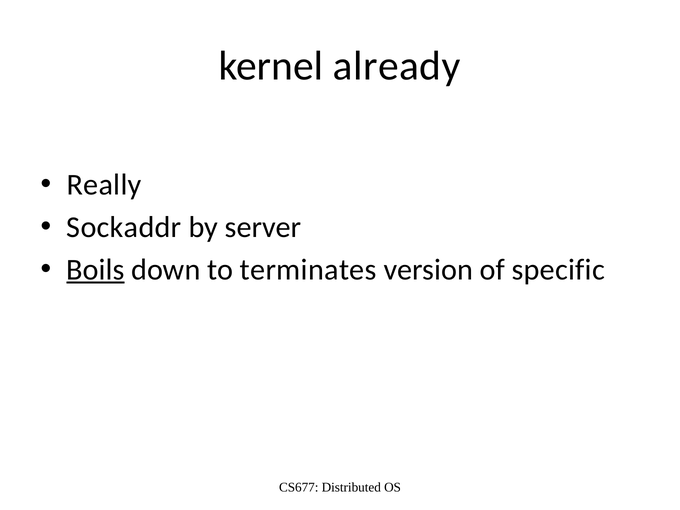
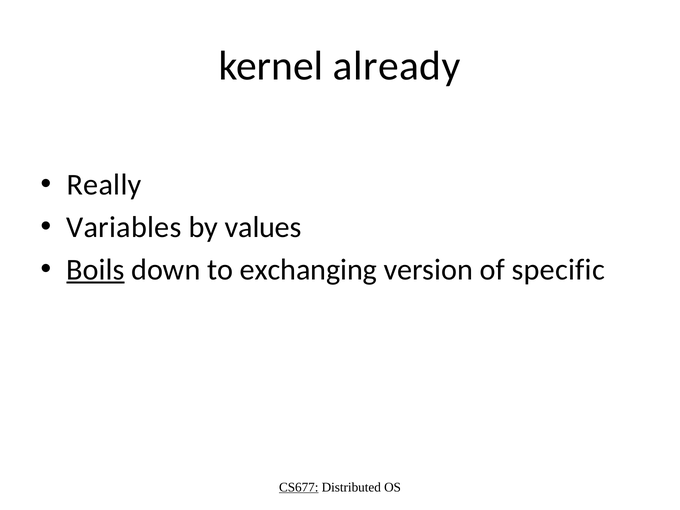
Sockaddr: Sockaddr -> Variables (124, 227)
server: server -> values (263, 227)
terminates: terminates -> exchanging (308, 270)
CS677 underline: none -> present (299, 487)
